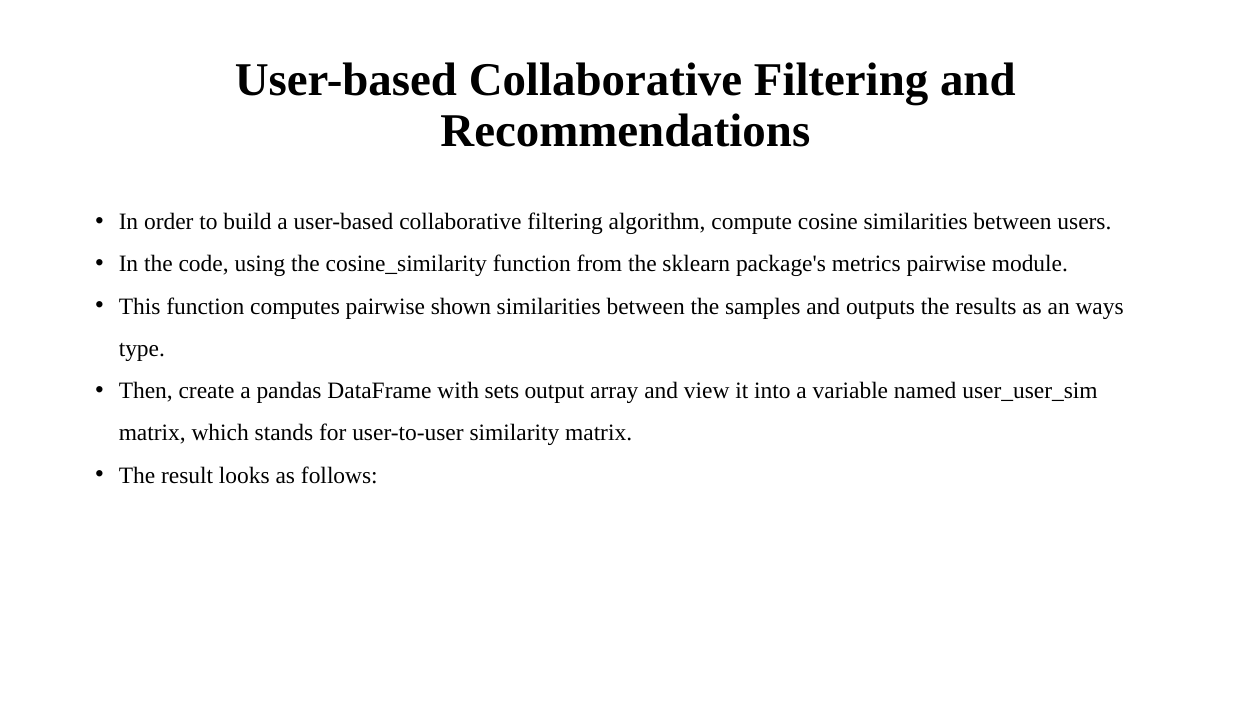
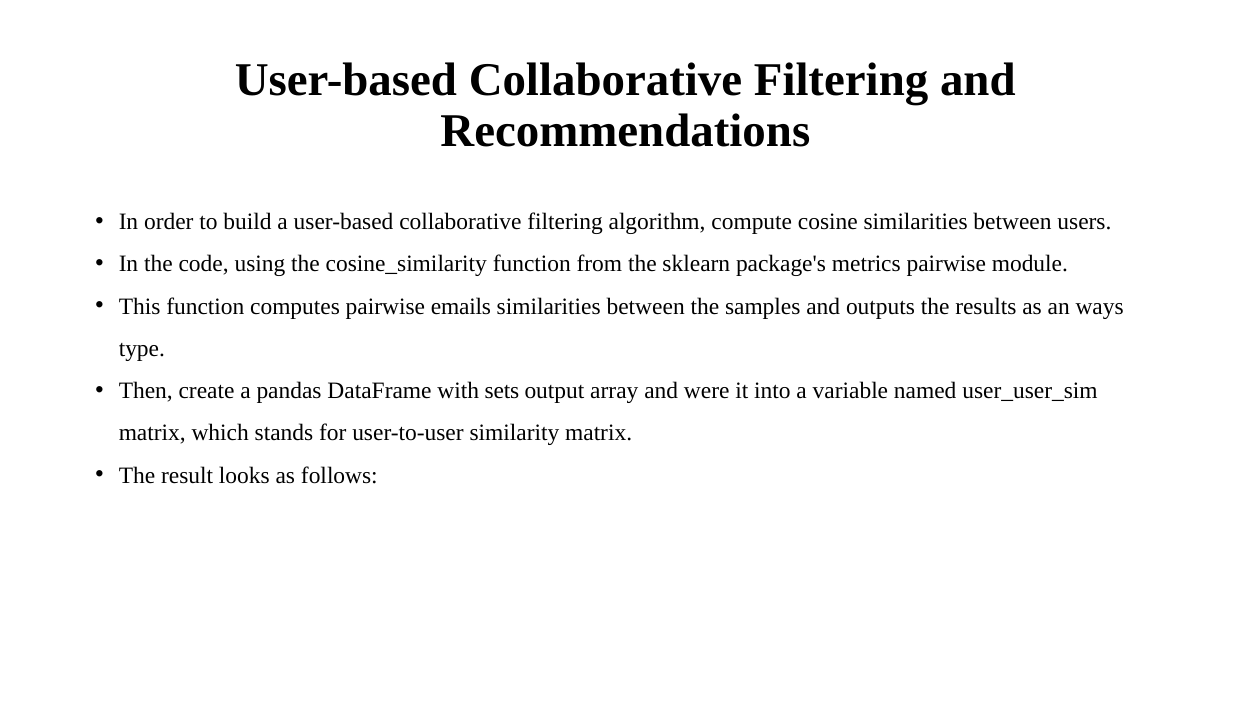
shown: shown -> emails (461, 306)
view: view -> were (707, 391)
